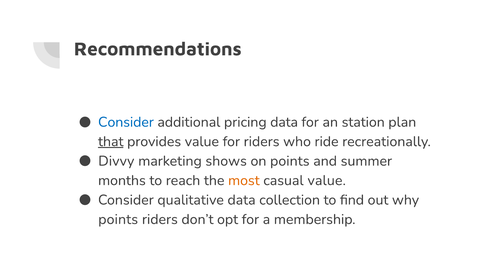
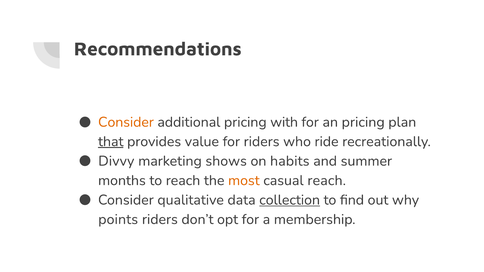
Consider colour: blue -> orange (126, 122)
pricing data: data -> with (284, 122)
an station: station -> pricing (363, 122)
on points: points -> habits (290, 161)
casual value: value -> reach (327, 181)
collection underline: none -> present (290, 200)
